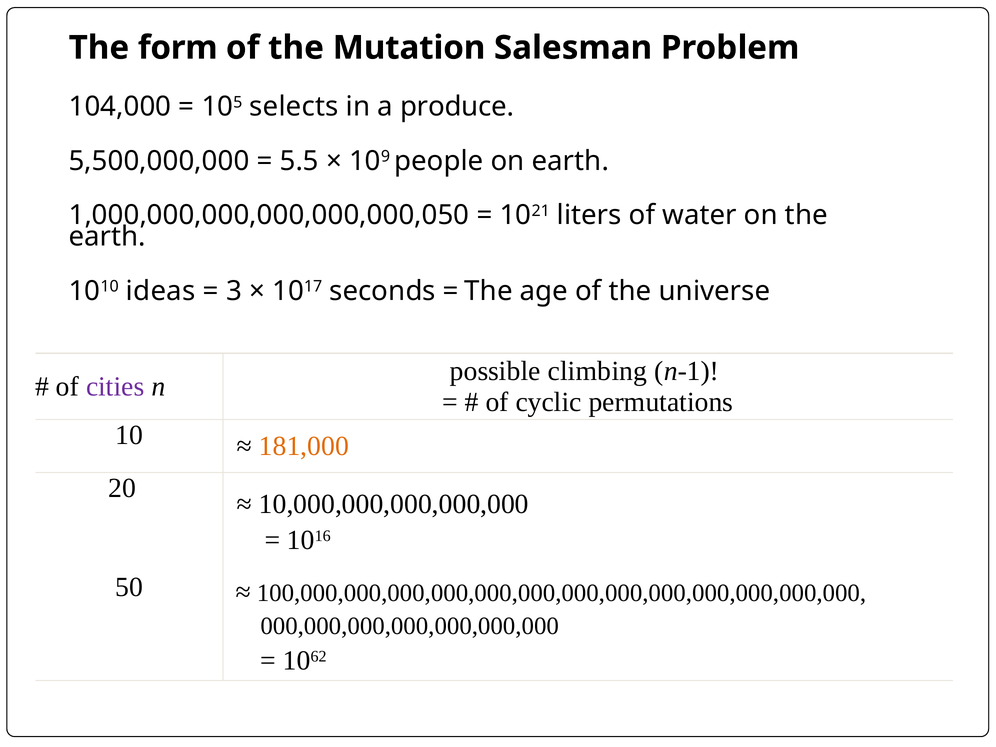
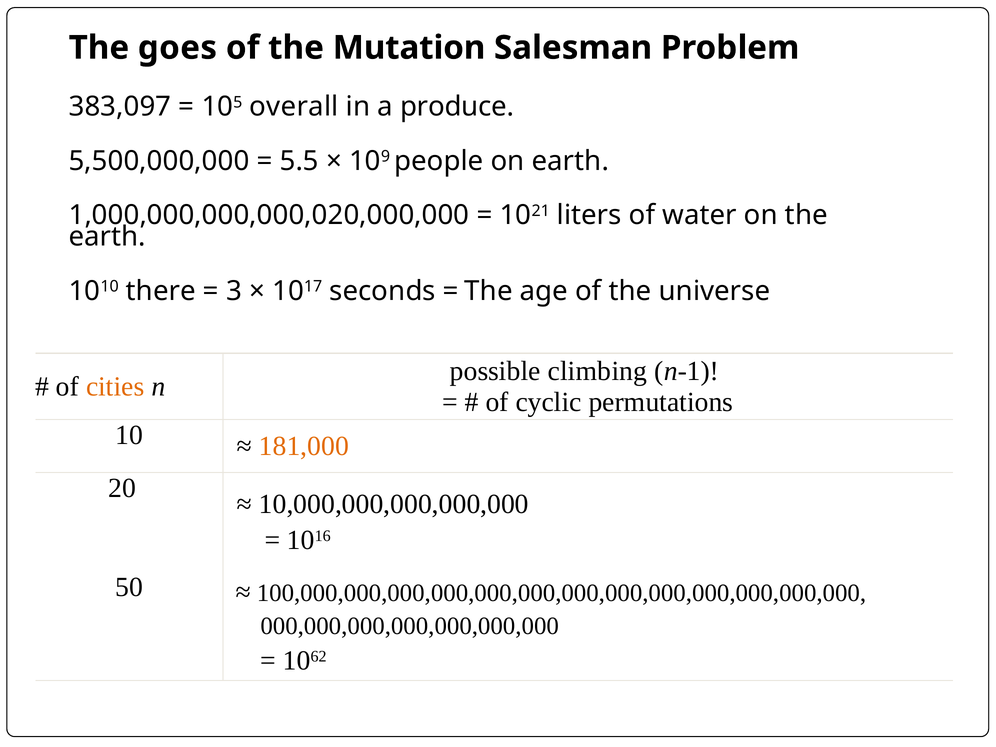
form: form -> goes (177, 48)
104,000: 104,000 -> 383,097 (120, 107)
selects: selects -> overall (294, 107)
1,000,000,000,000,000,000,050: 1,000,000,000,000,000,000,050 -> 1,000,000,000,000,020,000,000 (269, 215)
ideas: ideas -> there (161, 291)
cities colour: purple -> orange (115, 387)
